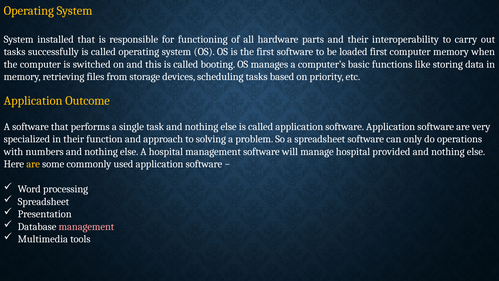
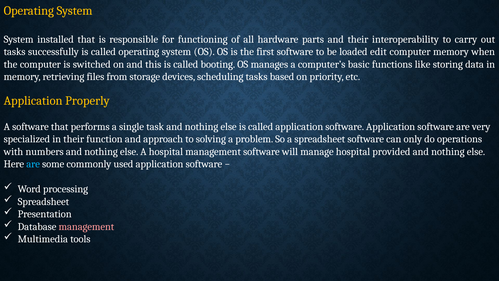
loaded first: first -> edit (378, 52)
Outcome: Outcome -> Properly (87, 100)
are colour: yellow -> light blue (33, 164)
